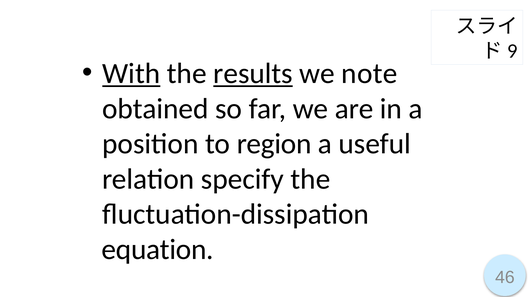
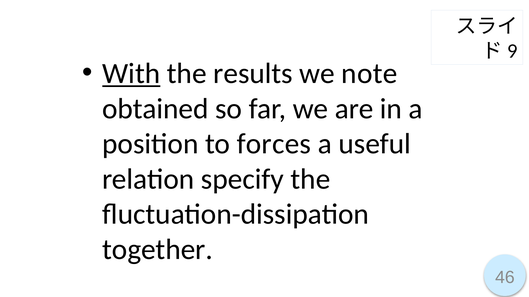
results underline: present -> none (253, 74)
region: region -> forces (274, 144)
equation: equation -> together (158, 250)
